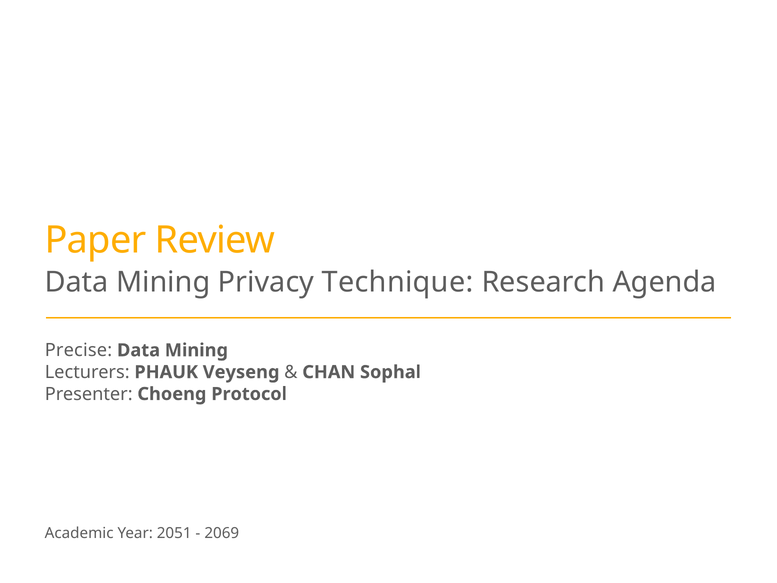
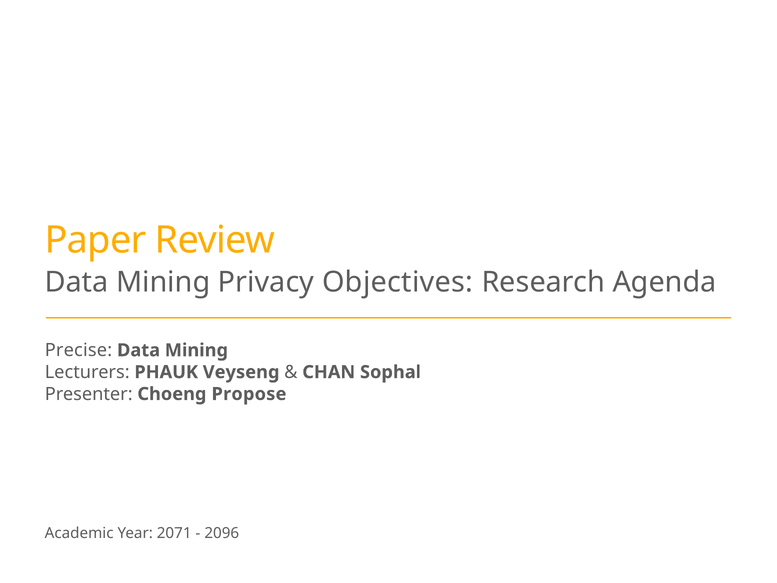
Technique: Technique -> Objectives (398, 282)
Protocol: Protocol -> Propose (249, 394)
2051: 2051 -> 2071 (174, 533)
2069: 2069 -> 2096 (222, 533)
